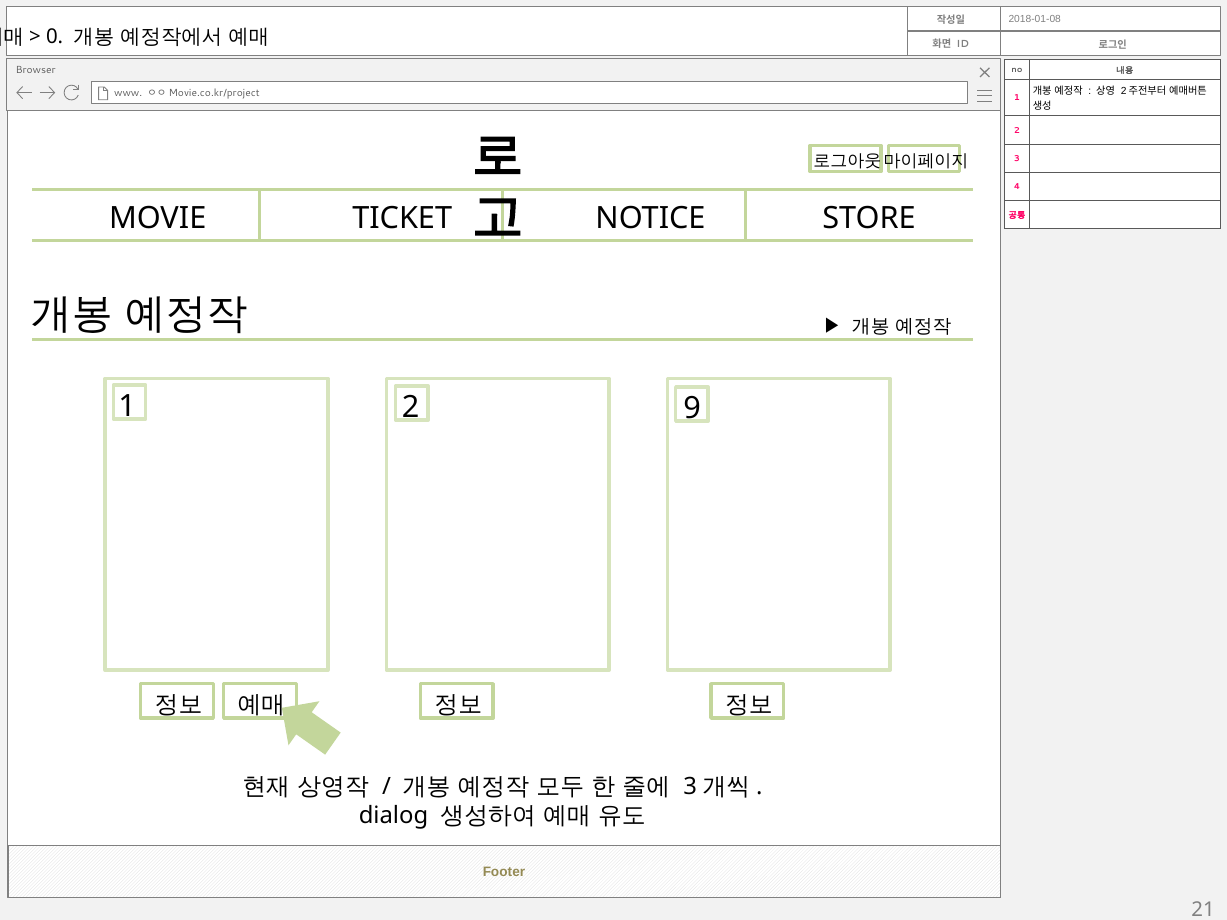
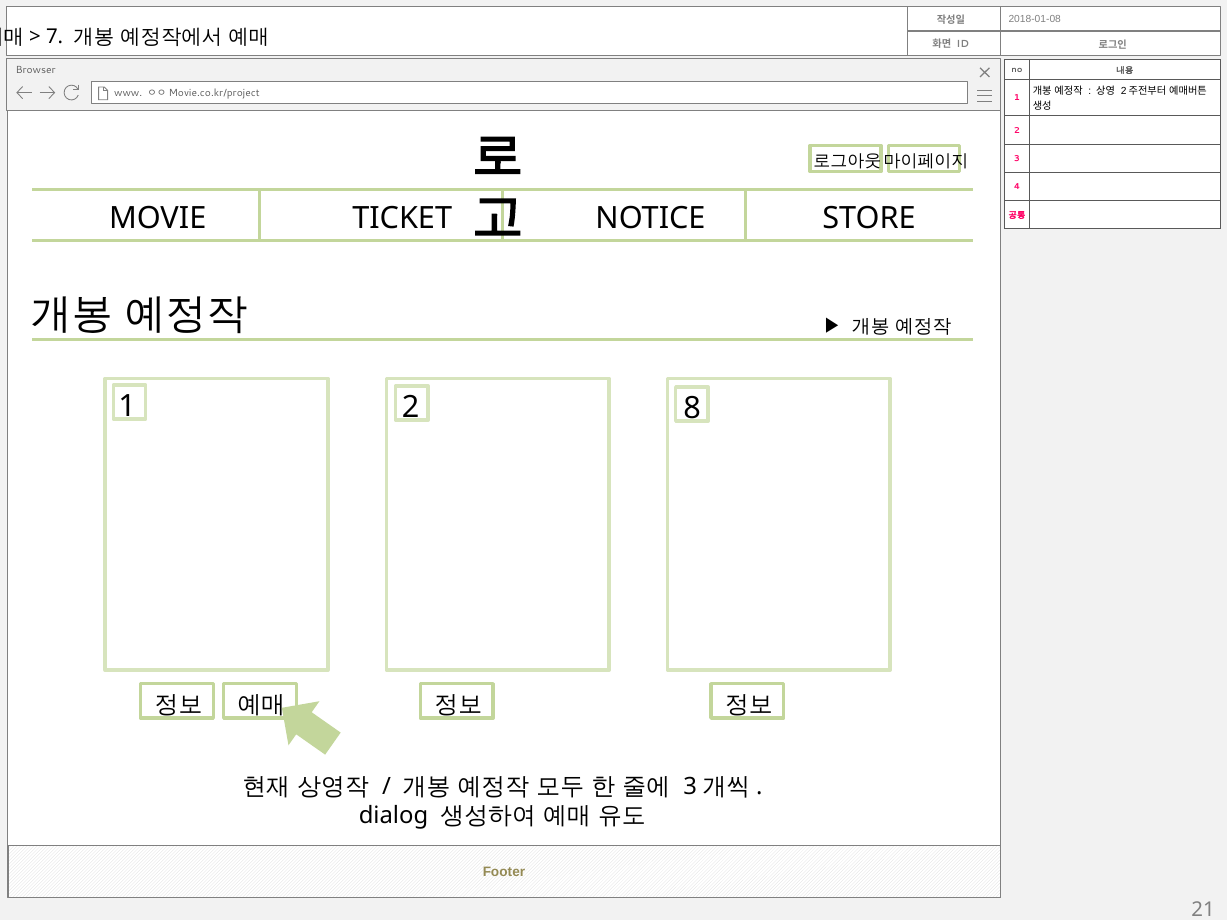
0: 0 -> 7 (55, 37)
9: 9 -> 8 (692, 408)
